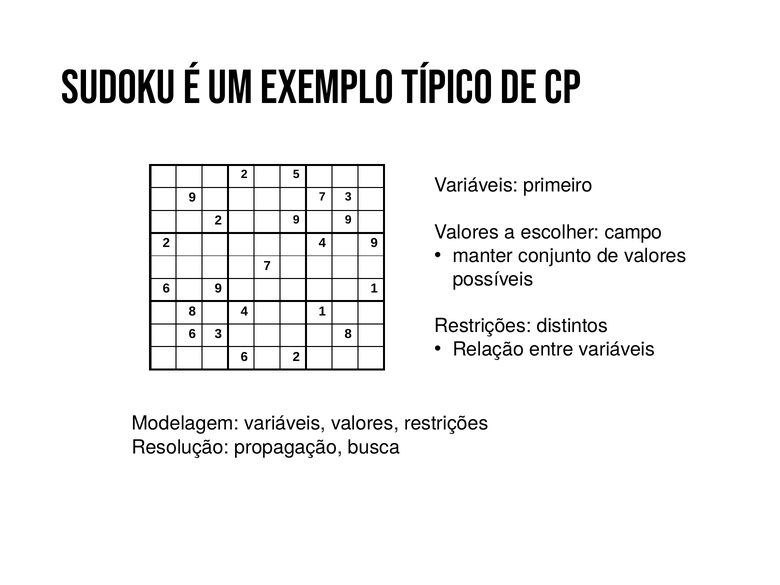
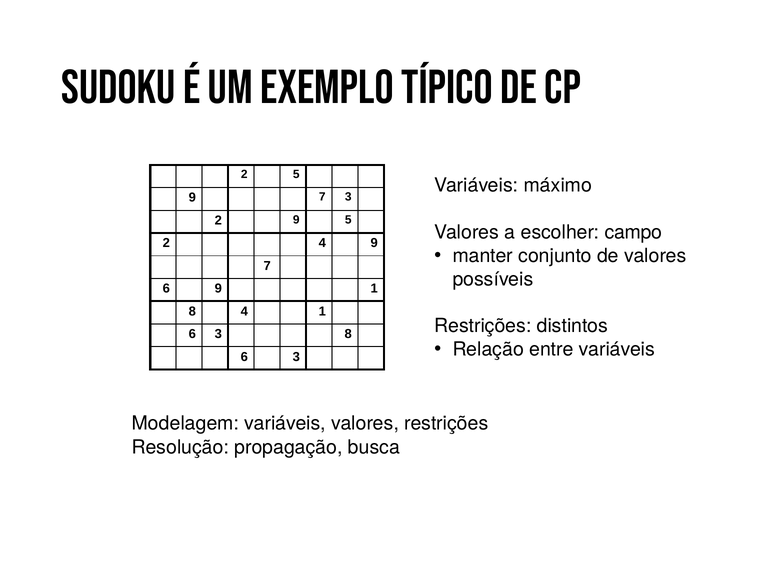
primeiro: primeiro -> máximo (558, 186)
9 9: 9 -> 5 (348, 220)
2: 2 -> 3 (296, 357)
